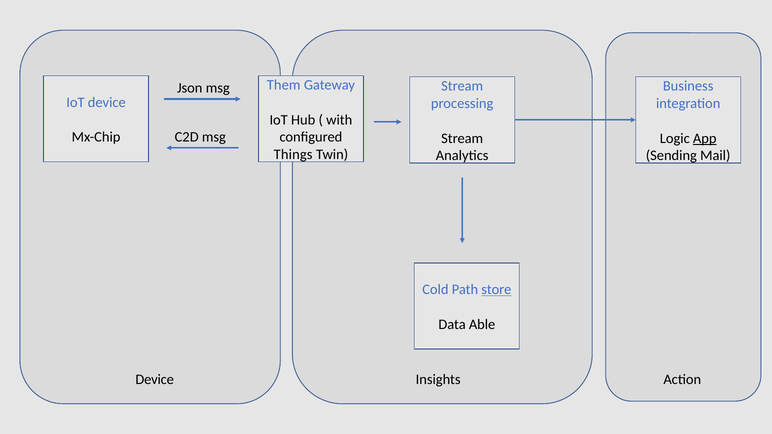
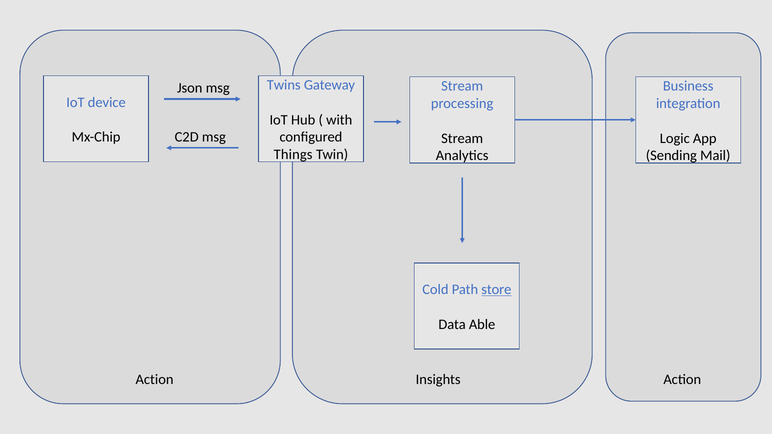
Them: Them -> Twins (284, 85)
App underline: present -> none (705, 138)
Device: Device -> Action (155, 379)
